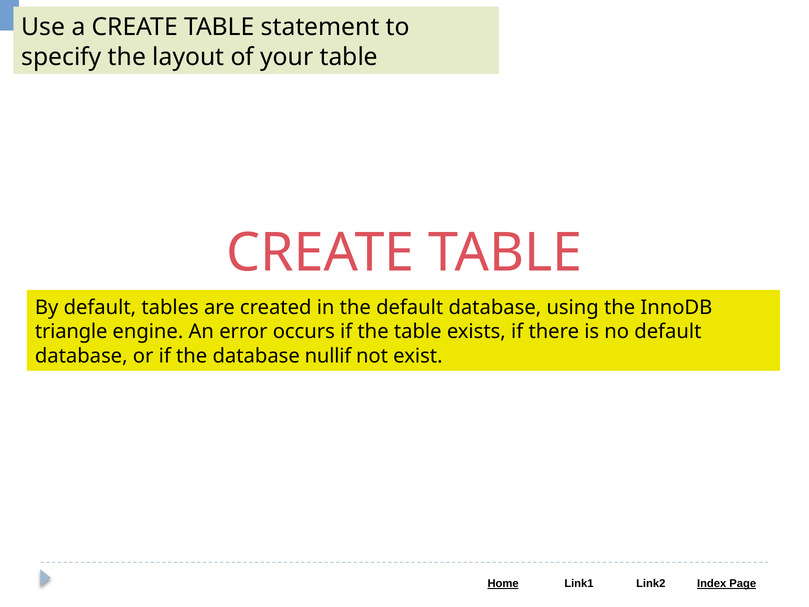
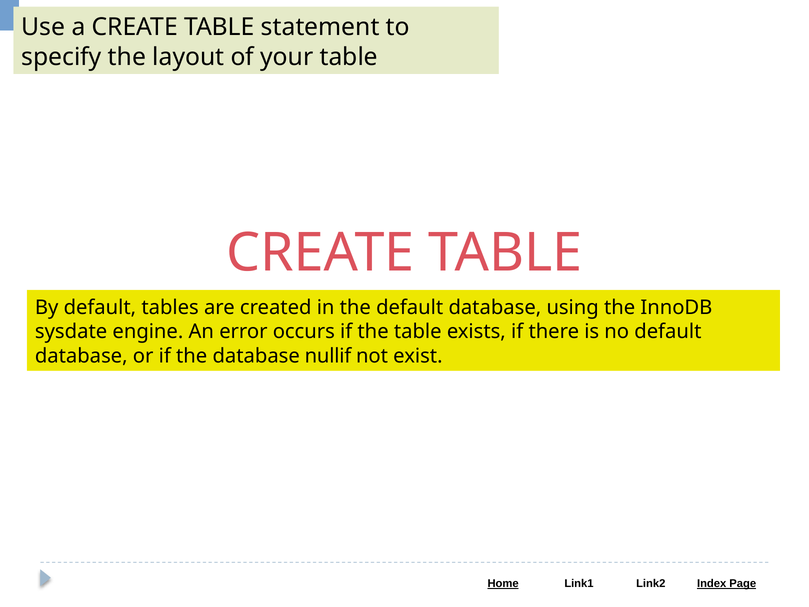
triangle: triangle -> sysdate (71, 332)
